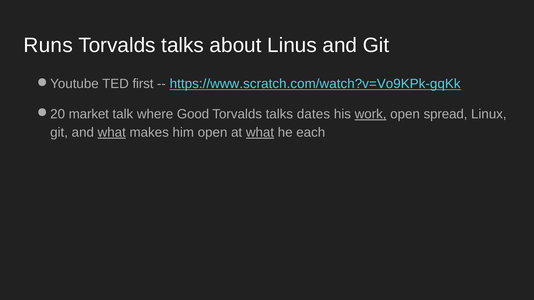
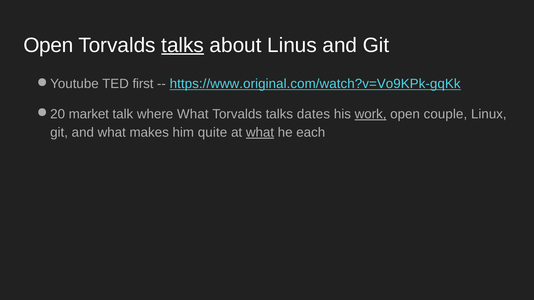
Runs: Runs -> Open (48, 45)
talks underline: none -> present (183, 45)
https://www.scratch.com/watch?v=Vo9KPk-gqKk: https://www.scratch.com/watch?v=Vo9KPk-gqKk -> https://www.original.com/watch?v=Vo9KPk-gqKk (315, 84)
where Good: Good -> What (193, 114)
spread: spread -> couple (445, 114)
what underline: present -> none (112, 133)
him open: open -> quite (212, 133)
